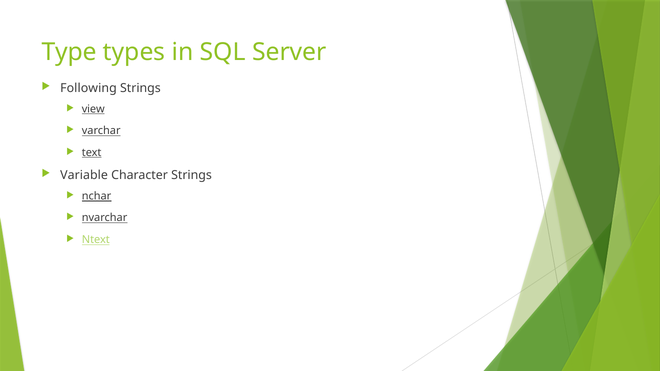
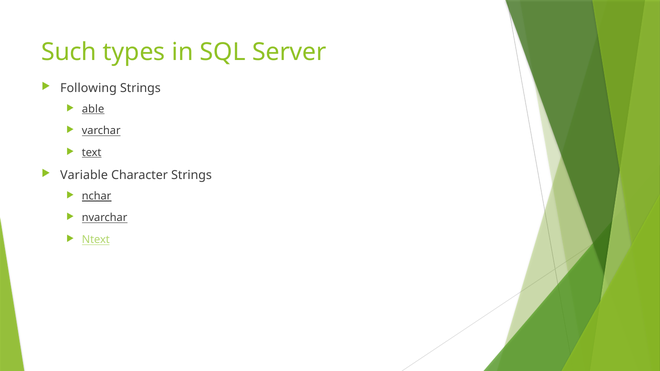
Type: Type -> Such (69, 52)
view: view -> able (93, 109)
